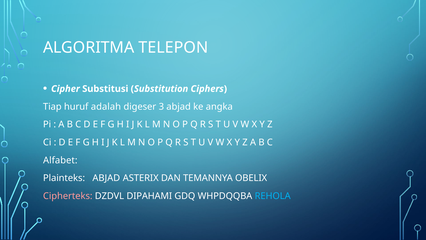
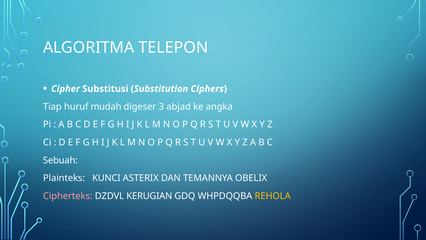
adalah: adalah -> mudah (106, 107)
Alfabet: Alfabet -> Sebuah (60, 160)
Plainteks ABJAD: ABJAD -> KUNCI (106, 178)
DIPAHAMI: DIPAHAMI -> KERUGIAN (149, 196)
REHOLA colour: light blue -> yellow (273, 196)
